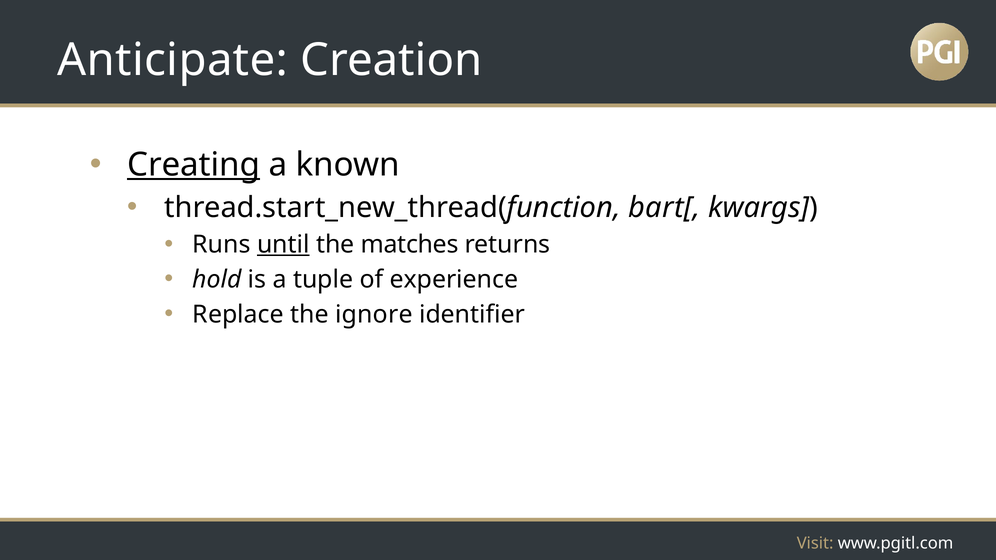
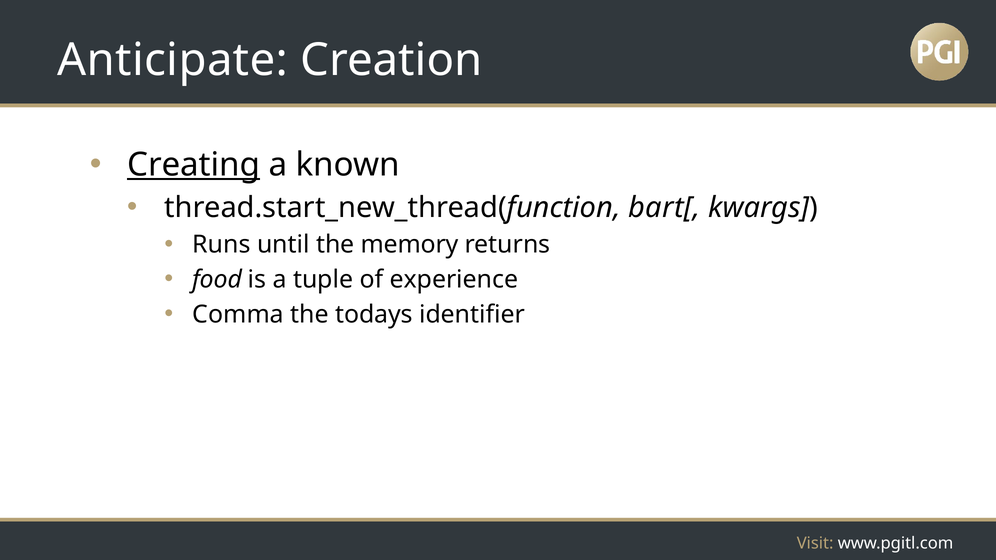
until underline: present -> none (283, 245)
matches: matches -> memory (410, 245)
hold: hold -> food (217, 280)
Replace: Replace -> Comma (238, 315)
ignore: ignore -> todays (374, 315)
